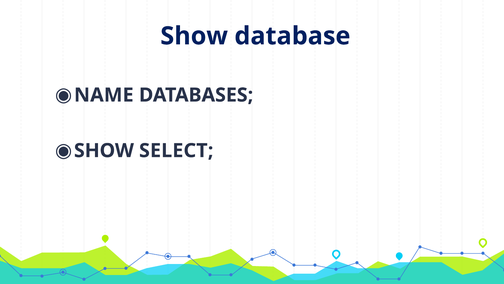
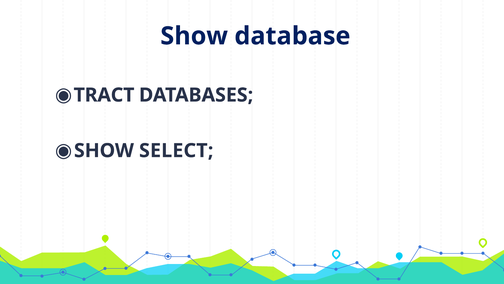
NAME: NAME -> TRACT (104, 95)
